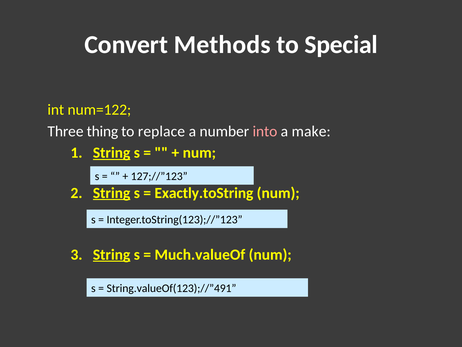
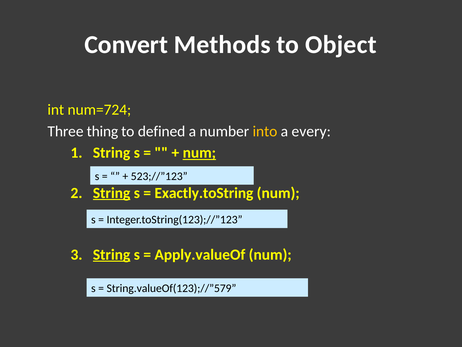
Special: Special -> Object (341, 45)
num=122: num=122 -> num=724 (99, 110)
replace: replace -> defined (162, 131)
into colour: pink -> yellow (265, 131)
make: make -> every (311, 131)
String underline: present -> none (112, 153)
num underline: none -> present (199, 153)
127;//”123: 127;//”123 -> 523;//”123 (159, 176)
Much.valueOf: Much.valueOf -> Apply.valueOf (200, 254)
String.valueOf(123);//”491: String.valueOf(123);//”491 -> String.valueOf(123);//”579 (171, 288)
